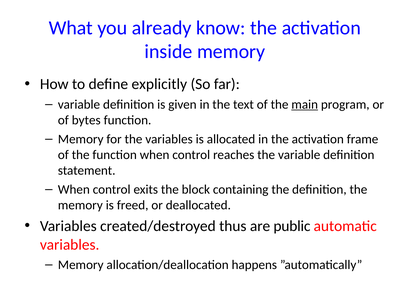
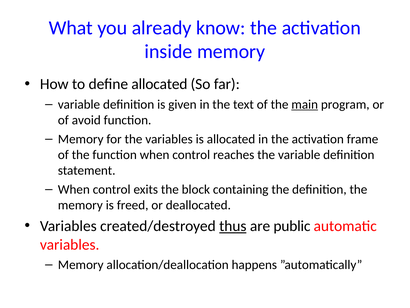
define explicitly: explicitly -> allocated (159, 84)
bytes: bytes -> avoid (86, 120)
thus underline: none -> present (233, 226)
